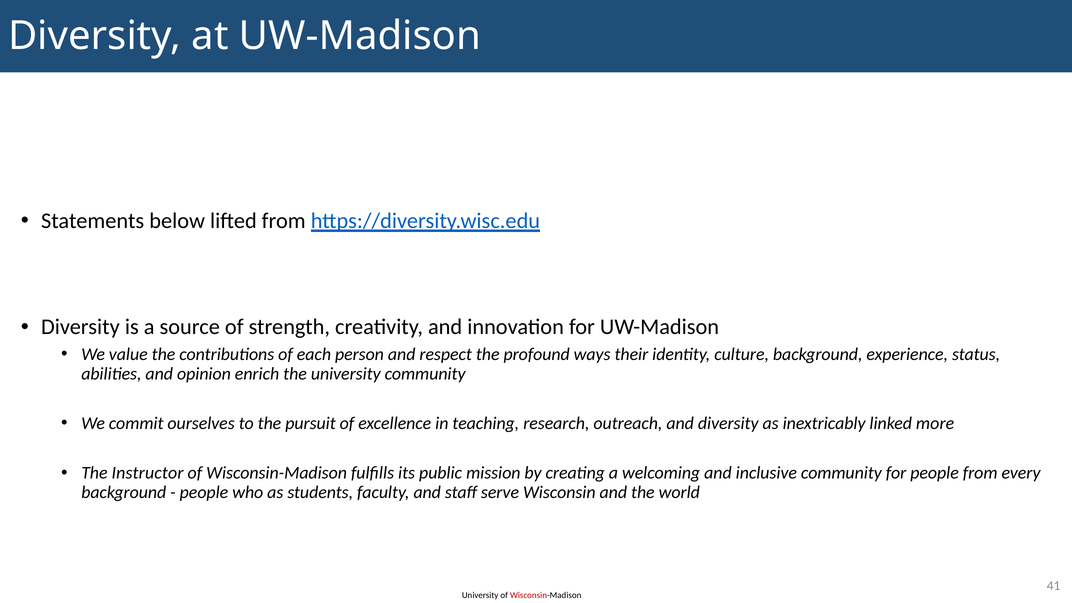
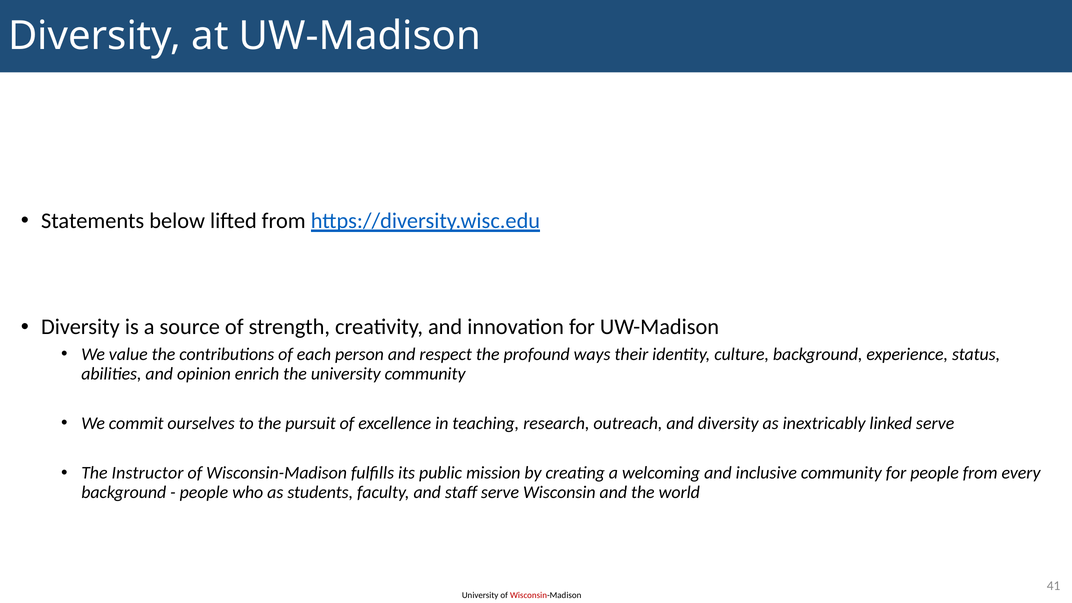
linked more: more -> serve (935, 423)
